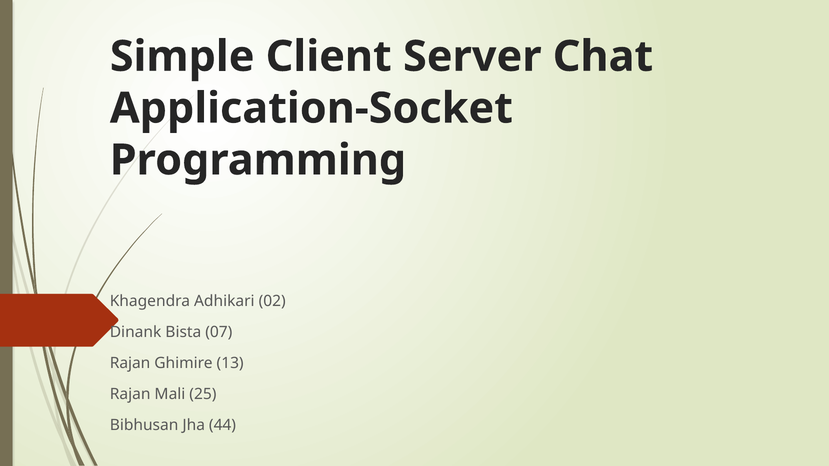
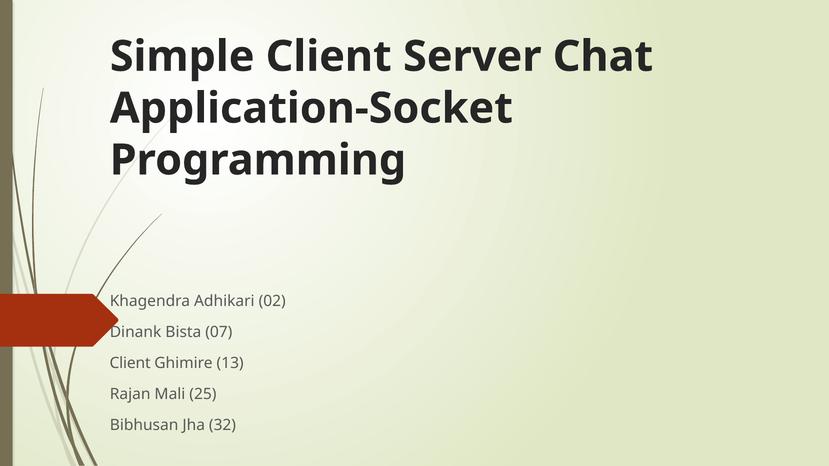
Rajan: Rajan -> Client (130, 363)
44: 44 -> 32 (223, 425)
